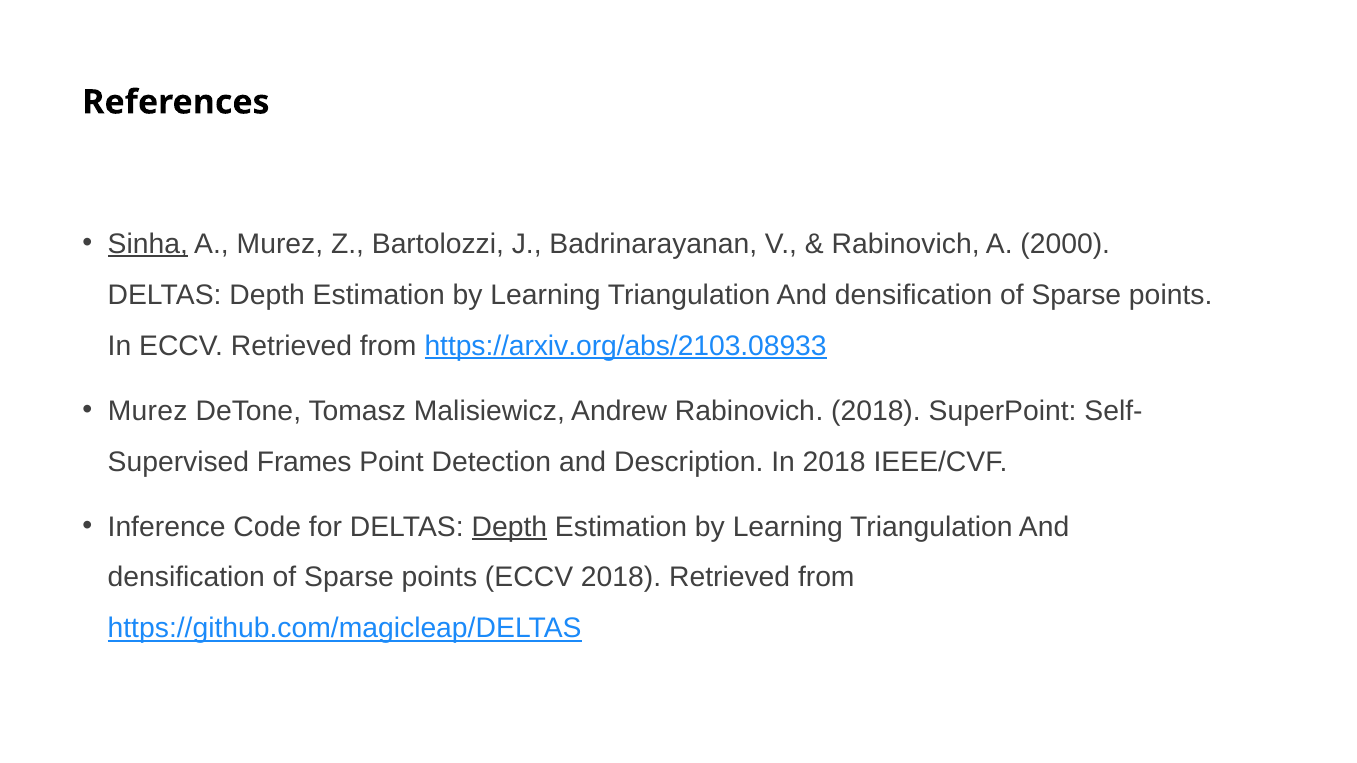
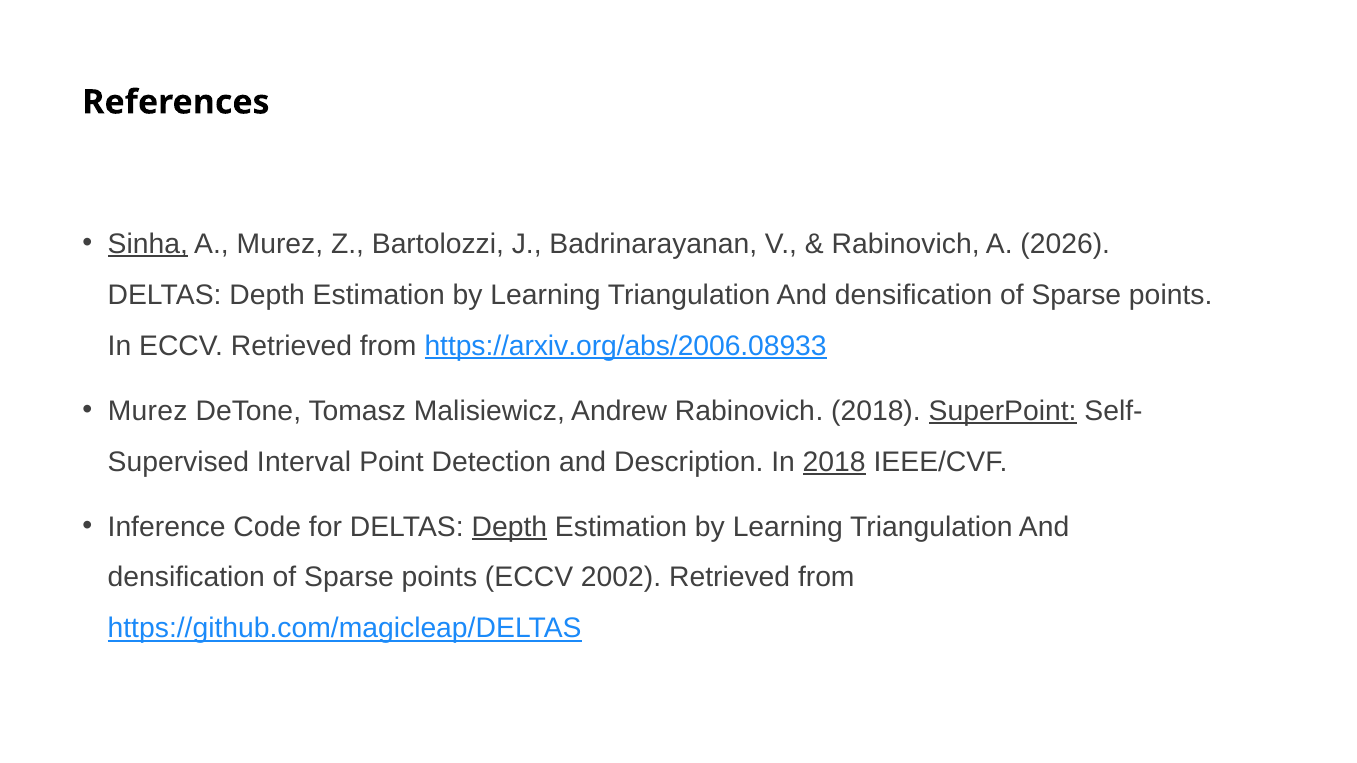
2000: 2000 -> 2026 (1065, 244)
https://arxiv.org/abs/2103.08933: https://arxiv.org/abs/2103.08933 -> https://arxiv.org/abs/2006.08933 (626, 346)
SuperPoint underline: none -> present (1003, 411)
Frames: Frames -> Interval (304, 462)
2018 underline: none -> present (834, 462)
ECCV 2018: 2018 -> 2002 (621, 578)
